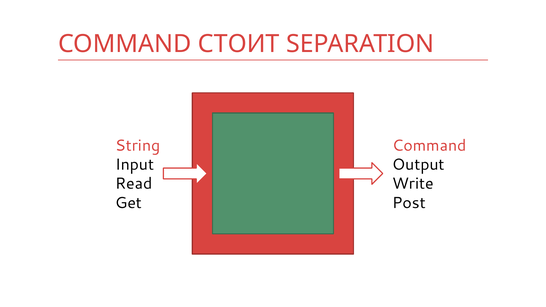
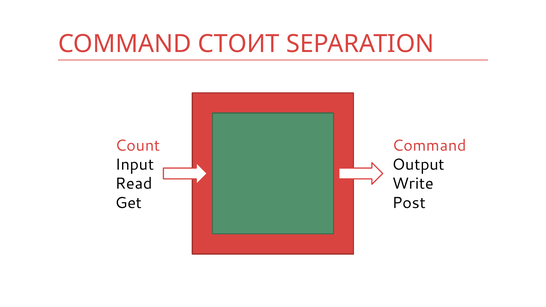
String: String -> Count (138, 146)
